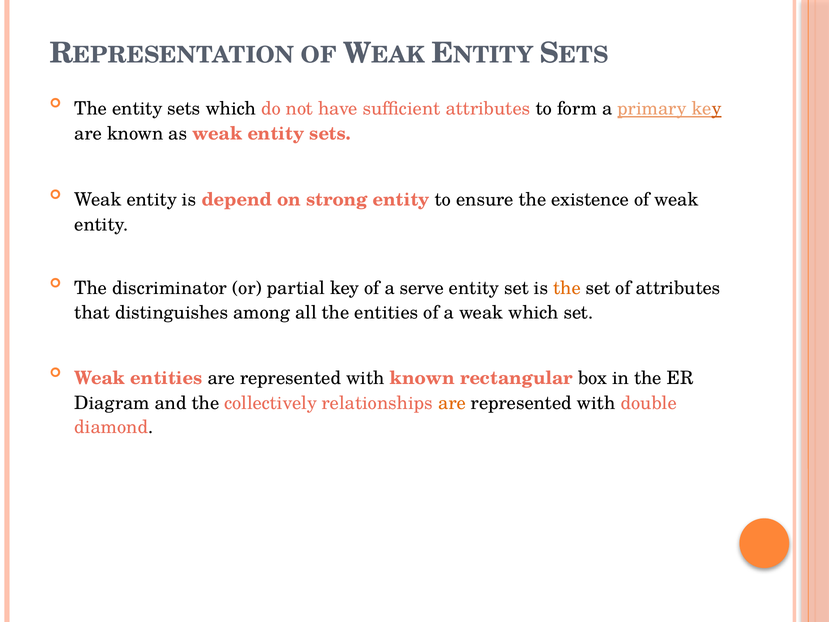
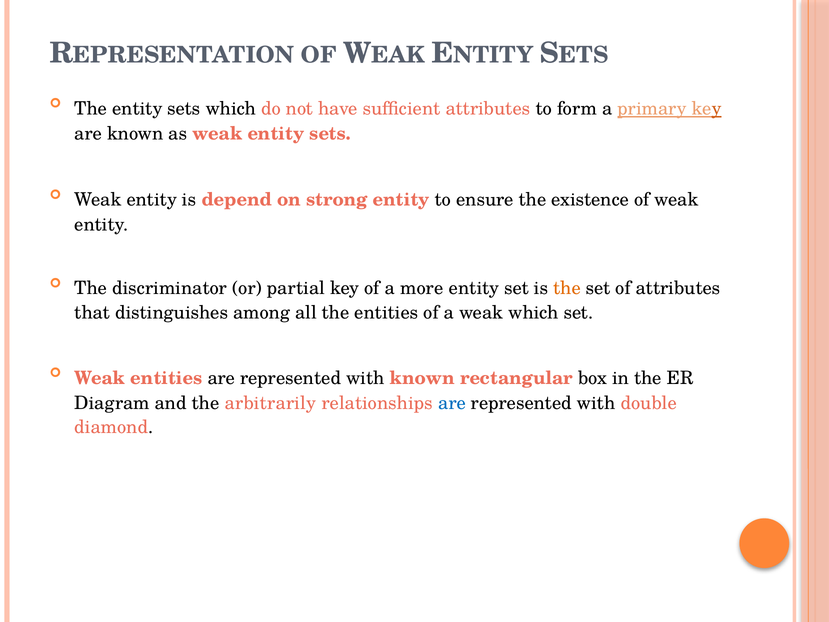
serve: serve -> more (422, 288)
collectively: collectively -> arbitrarily (270, 403)
are colour: orange -> blue (452, 403)
